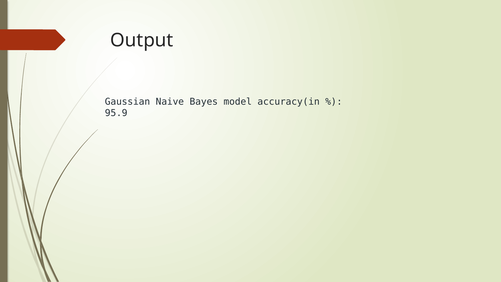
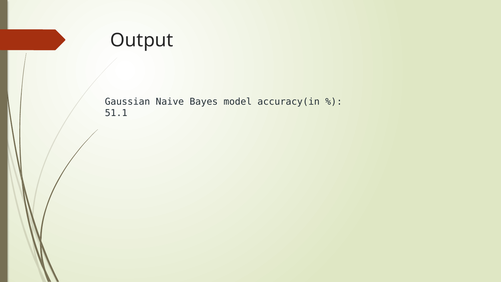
95.9: 95.9 -> 51.1 (116, 113)
